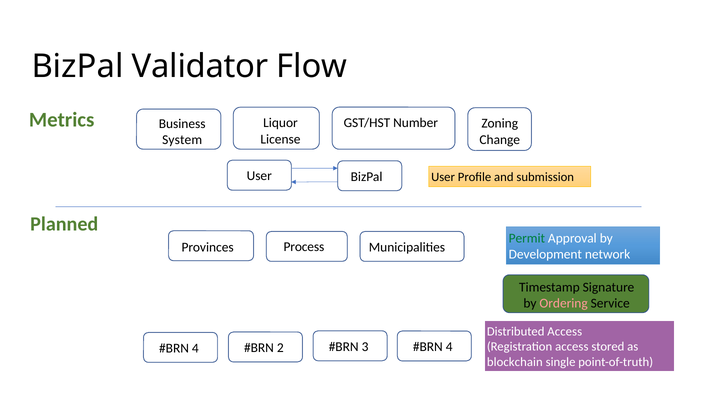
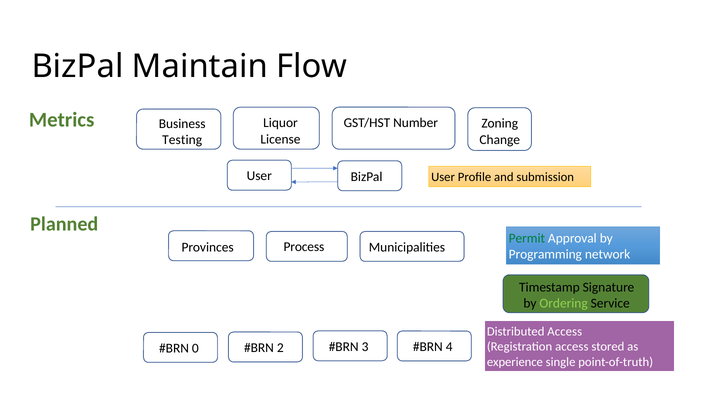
Validator: Validator -> Maintain (200, 66)
System: System -> Testing (182, 140)
Development: Development -> Programming (545, 254)
Ordering colour: pink -> light green (564, 303)
4: 4 -> 0 (195, 348)
blockchain: blockchain -> experience (515, 362)
